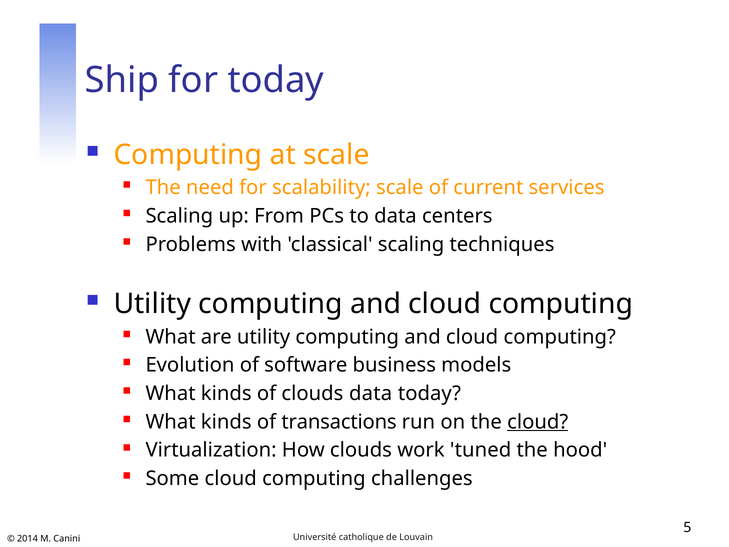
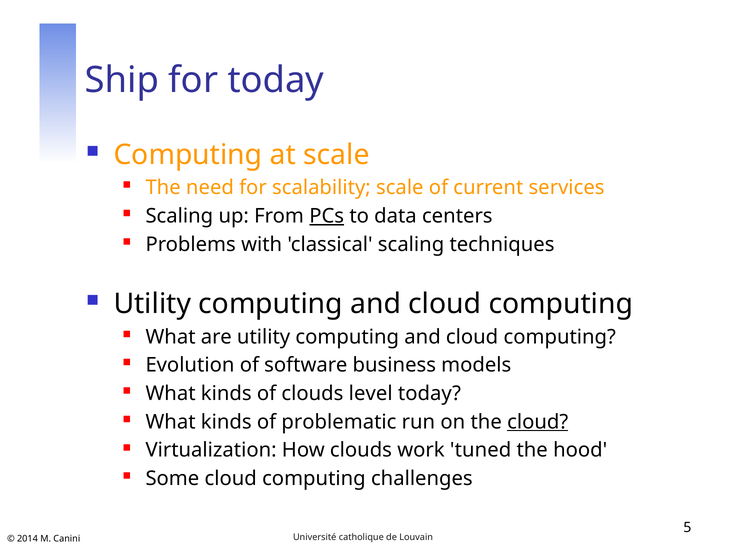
PCs underline: none -> present (327, 216)
clouds data: data -> level (371, 393)
transactions: transactions -> problematic (339, 422)
